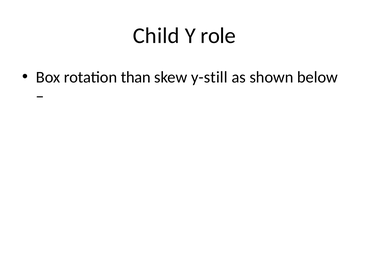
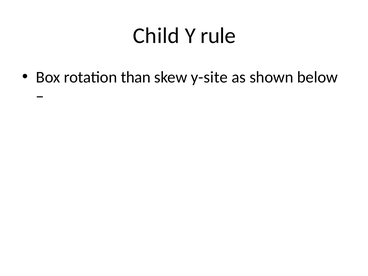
role: role -> rule (218, 36)
y-still: y-still -> y-site (209, 77)
